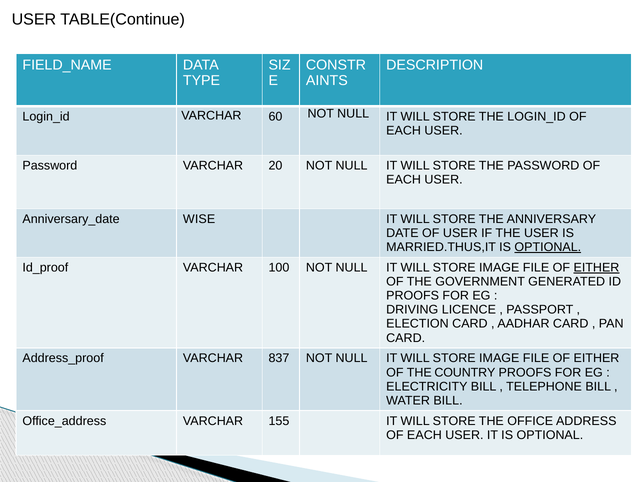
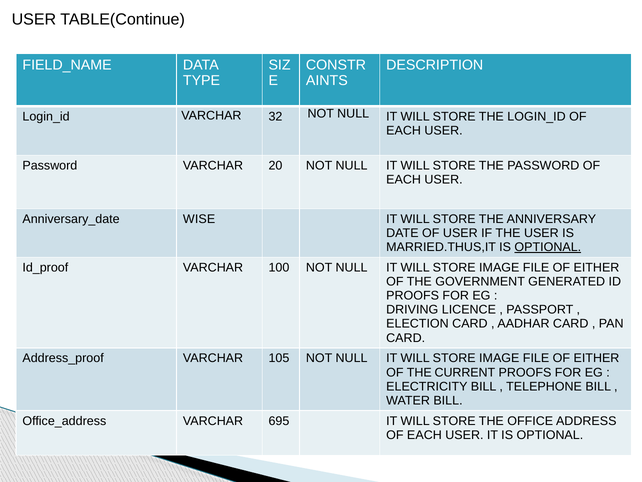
60: 60 -> 32 (275, 116)
EITHER underline: present -> none (596, 267)
837: 837 -> 105 (279, 358)
COUNTRY: COUNTRY -> CURRENT (465, 372)
155: 155 -> 695 (279, 421)
